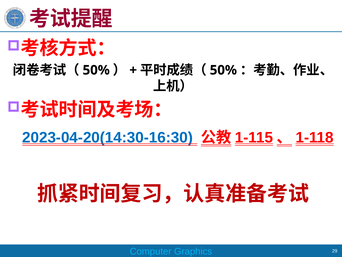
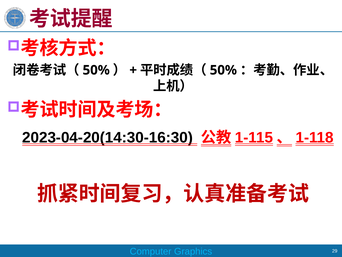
2023-04-20(14:30-16:30 colour: blue -> black (108, 137)
